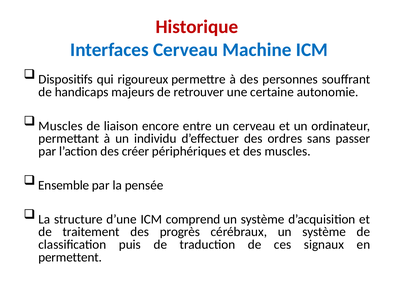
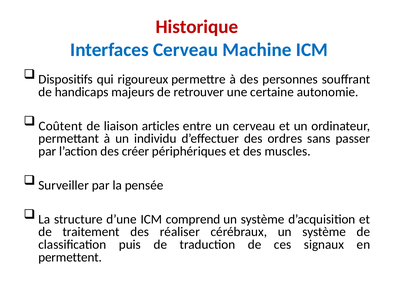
Muscles: Muscles -> Coûtent (61, 126)
encore: encore -> articles (161, 126)
Ensemble: Ensemble -> Surveiller (64, 185)
progrès: progrès -> réaliser (180, 232)
